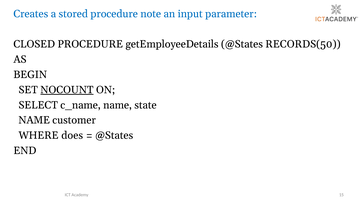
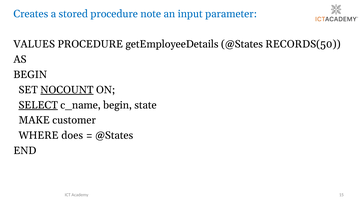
CLOSED: CLOSED -> VALUES (34, 44)
SELECT underline: none -> present (38, 105)
c_name name: name -> begin (118, 105)
NAME: NAME -> MAKE (34, 120)
